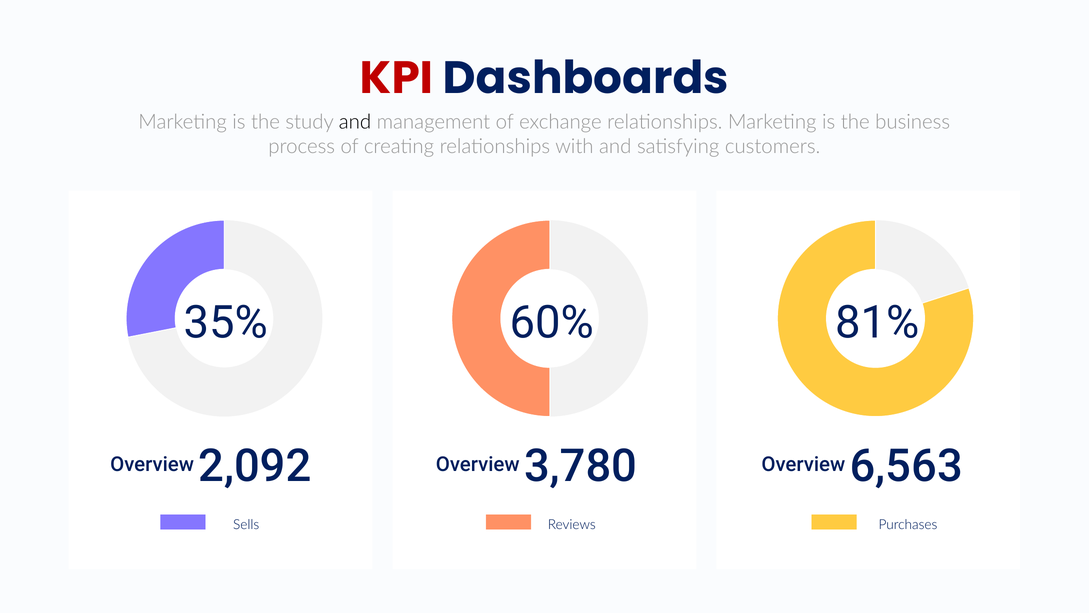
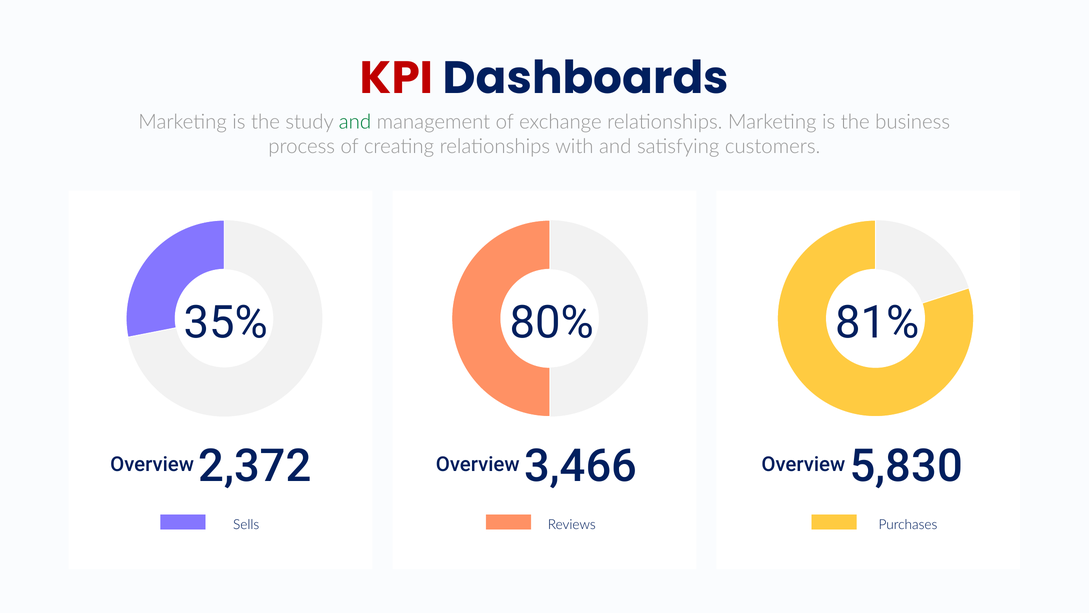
and colour: black -> green (355, 122)
60%: 60% -> 80% (552, 323)
2,092: 2,092 -> 2,372 (255, 466)
3,780: 3,780 -> 3,466 (581, 466)
6,563: 6,563 -> 5,830 (906, 466)
